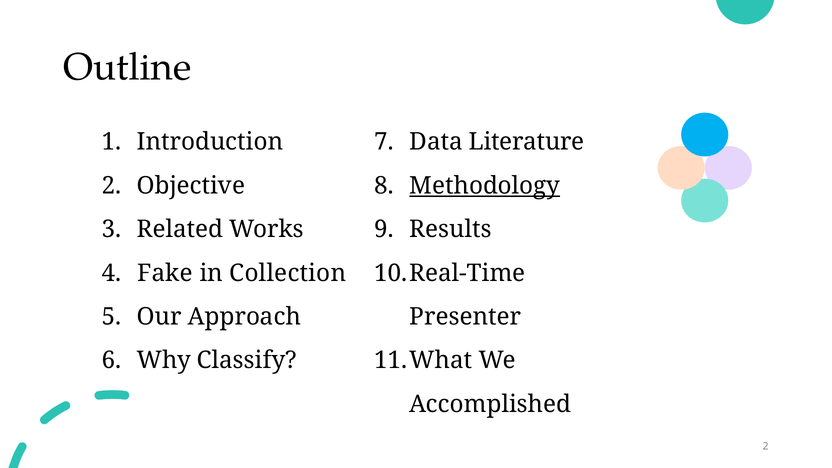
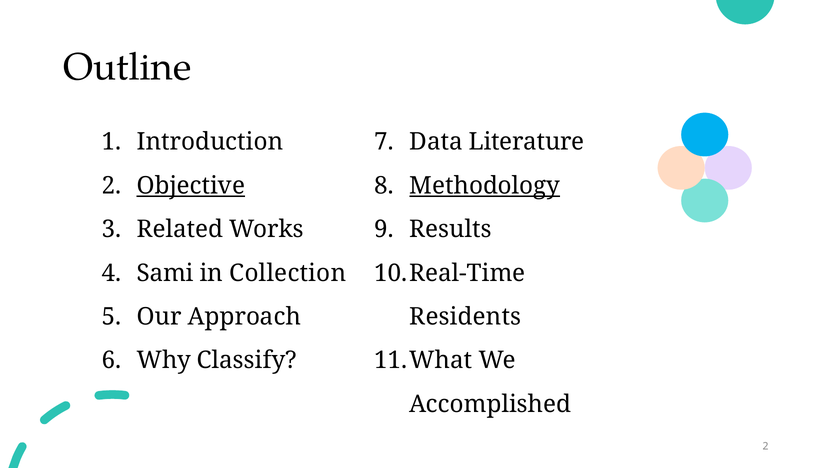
Objective underline: none -> present (191, 186)
Fake: Fake -> Sami (165, 273)
Presenter: Presenter -> Residents (465, 317)
